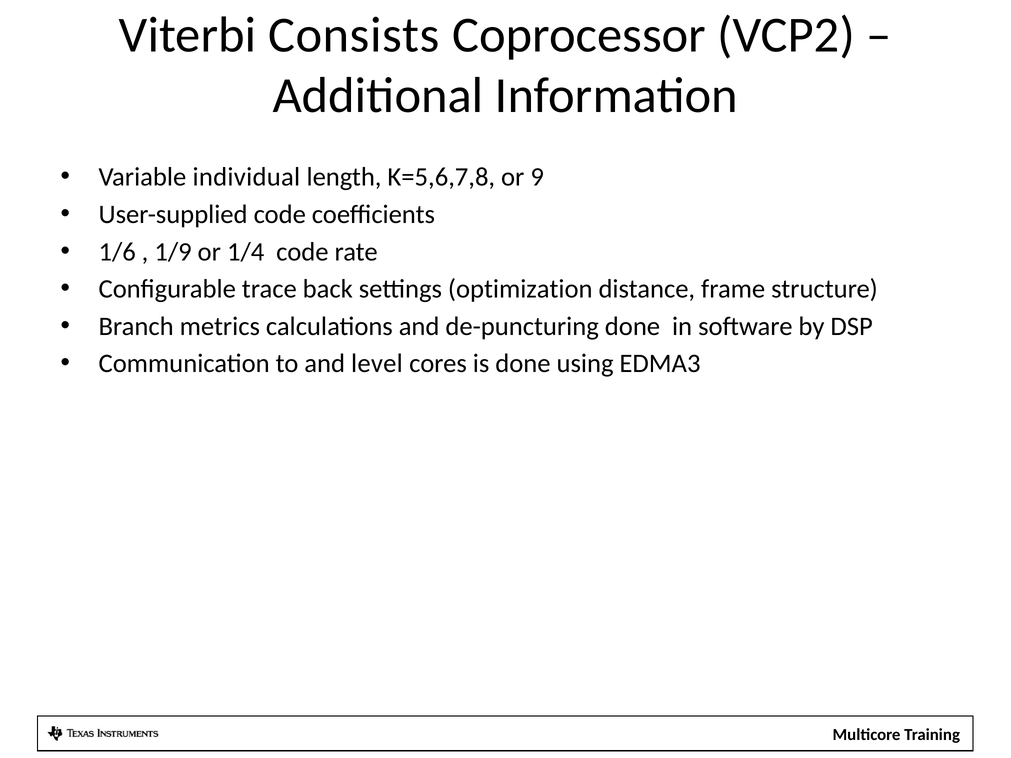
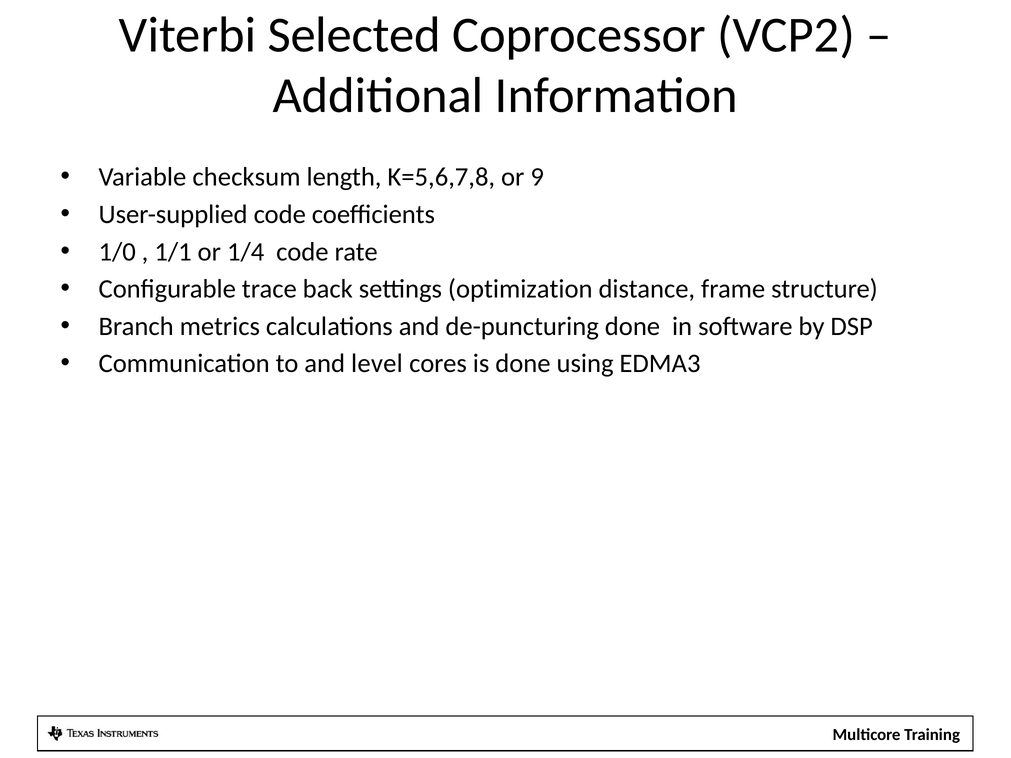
Consists: Consists -> Selected (354, 35)
individual: individual -> checksum (246, 177)
1/6: 1/6 -> 1/0 (117, 252)
1/9: 1/9 -> 1/1 (173, 252)
